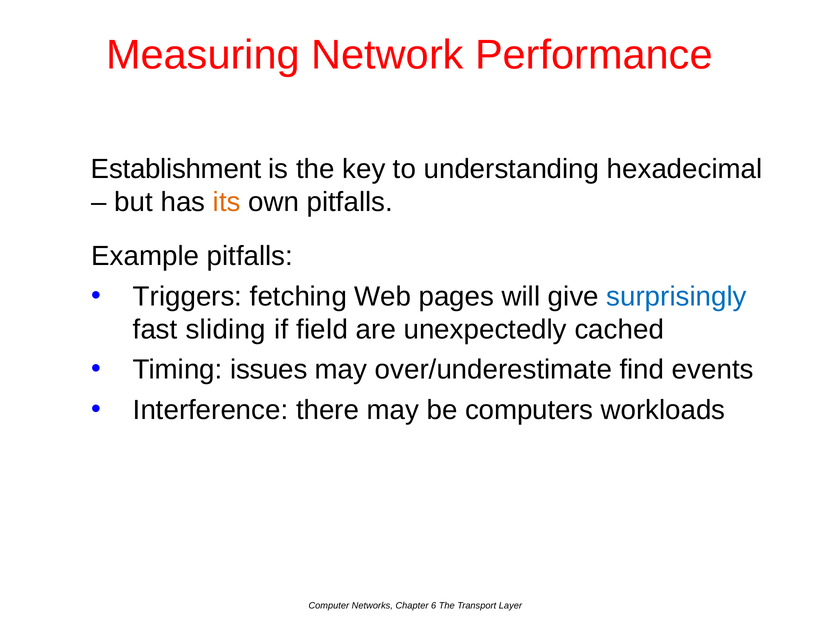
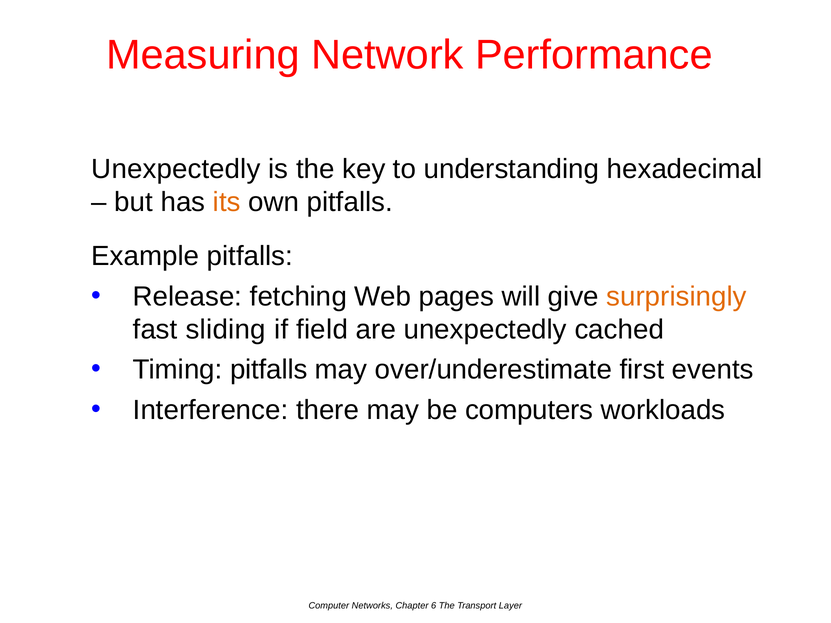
Establishment: Establishment -> Unexpectedly (176, 169)
Triggers: Triggers -> Release (188, 297)
surprisingly colour: blue -> orange (676, 297)
Timing issues: issues -> pitfalls (269, 370)
find: find -> first (642, 370)
